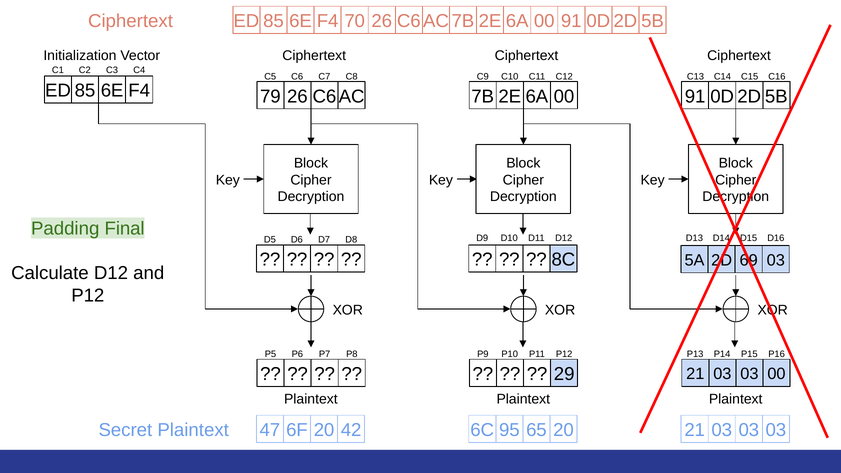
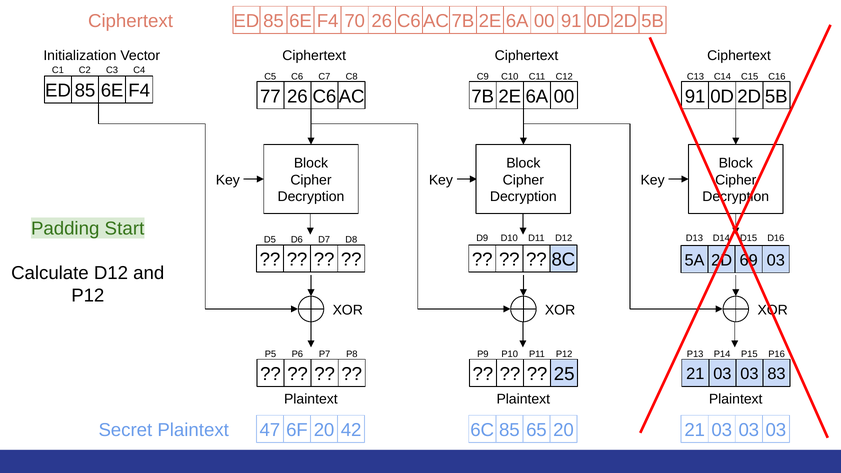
79: 79 -> 77 (270, 97)
Final: Final -> Start (125, 229)
29: 29 -> 25 (564, 374)
03 00: 00 -> 83 (776, 374)
95: 95 -> 85 (509, 430)
